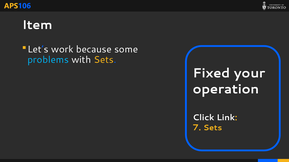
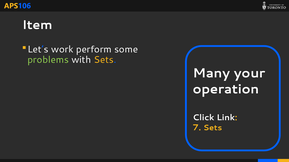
because: because -> perform (94, 50)
problems colour: light blue -> light green (48, 60)
Fixed: Fixed -> Many (211, 73)
